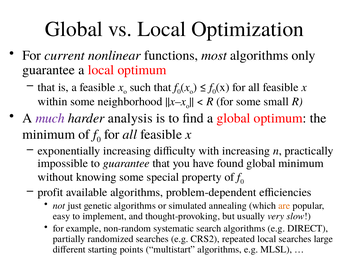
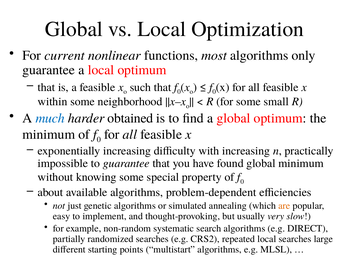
much colour: purple -> blue (50, 118)
analysis: analysis -> obtained (130, 118)
profit: profit -> about (50, 193)
